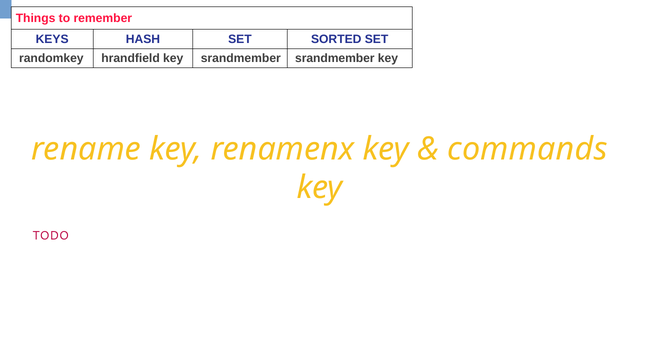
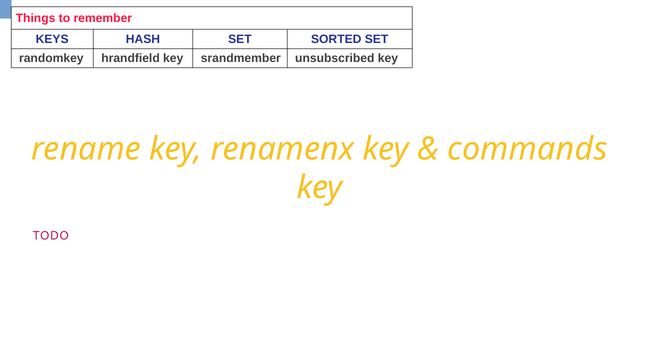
srandmember srandmember: srandmember -> unsubscribed (335, 58)
